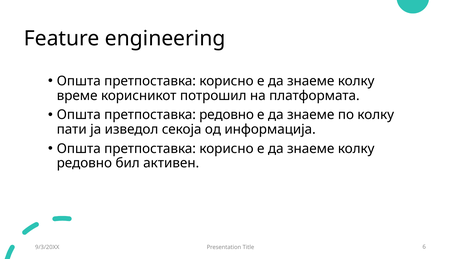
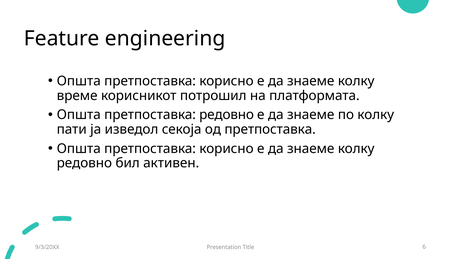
од информација: информација -> претпоставка (270, 130)
